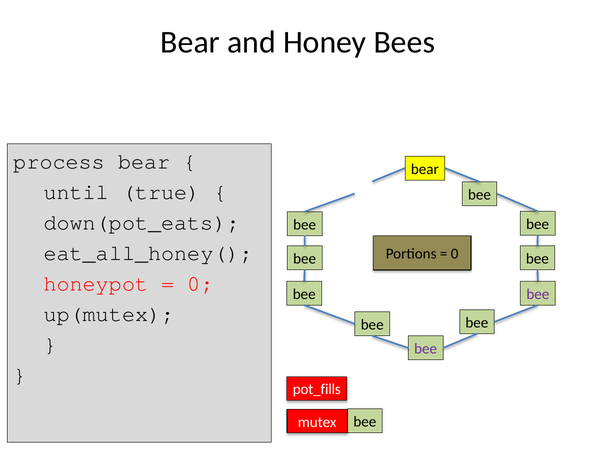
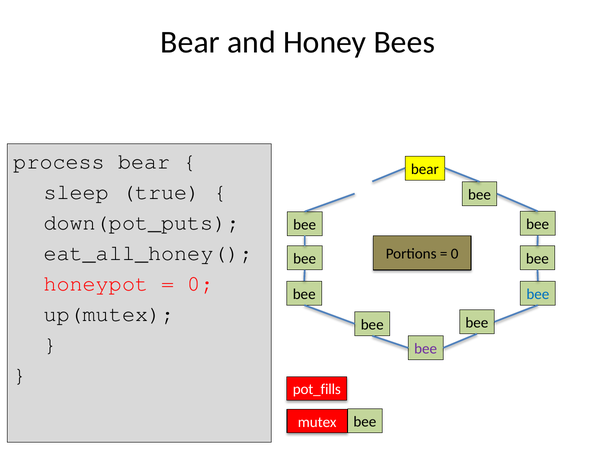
until: until -> sleep (76, 192)
down(pot_eats: down(pot_eats -> down(pot_puts (142, 223)
bee colour: purple -> blue (538, 294)
